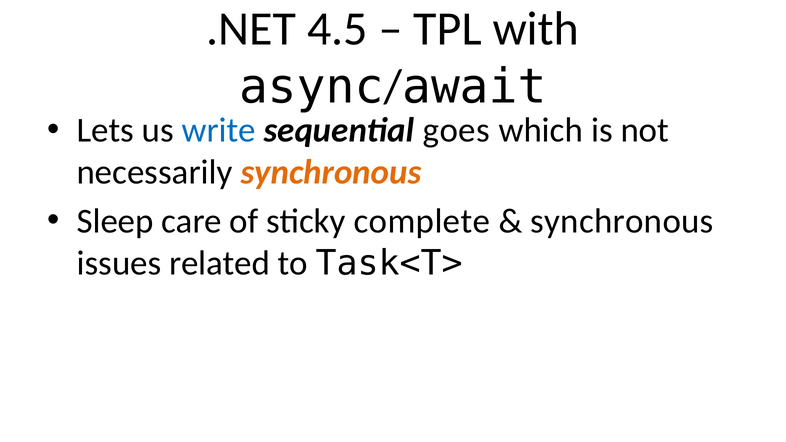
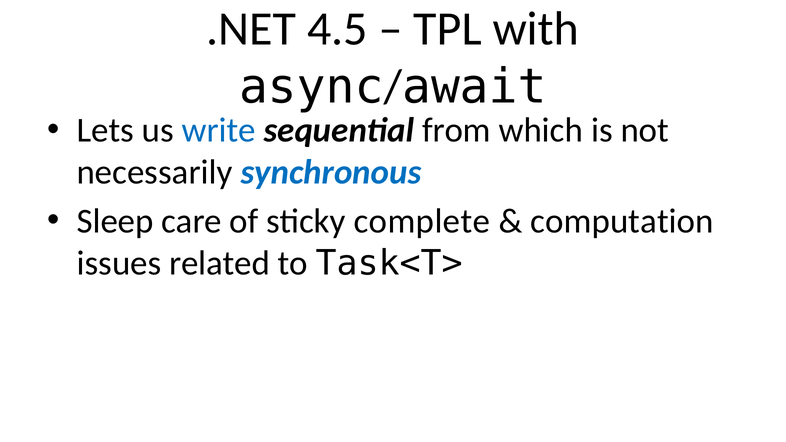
goes: goes -> from (456, 131)
synchronous colour: orange -> blue (331, 172)
synchronous: synchronous -> computation (622, 221)
